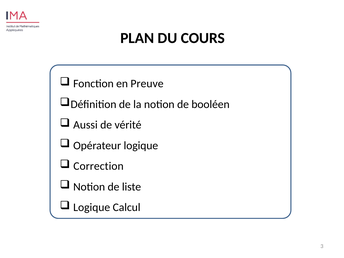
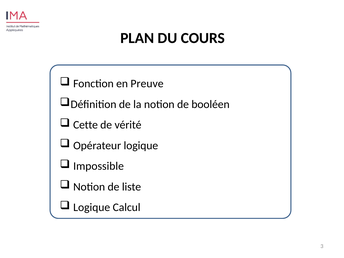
Aussi: Aussi -> Cette (86, 125)
Correction: Correction -> Impossible (99, 166)
